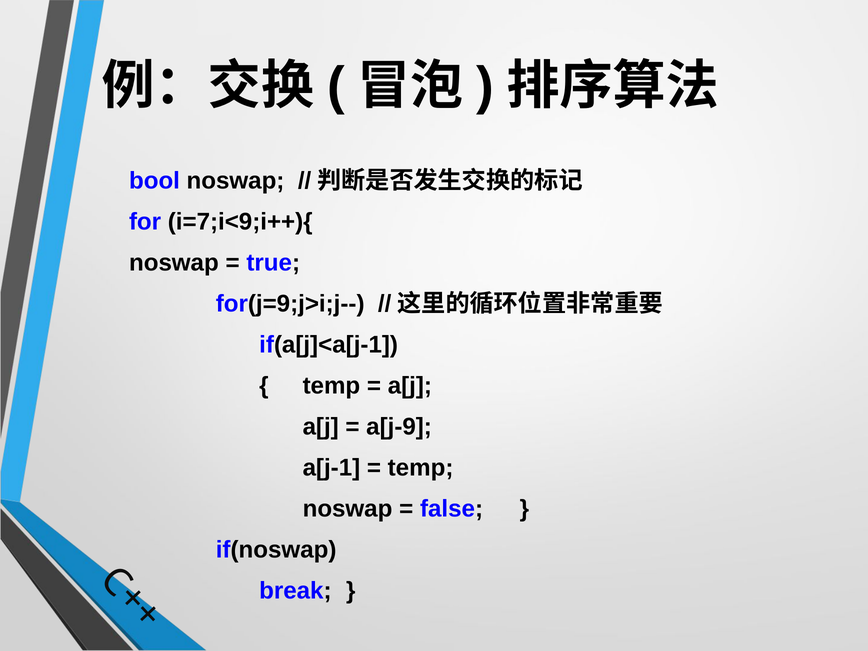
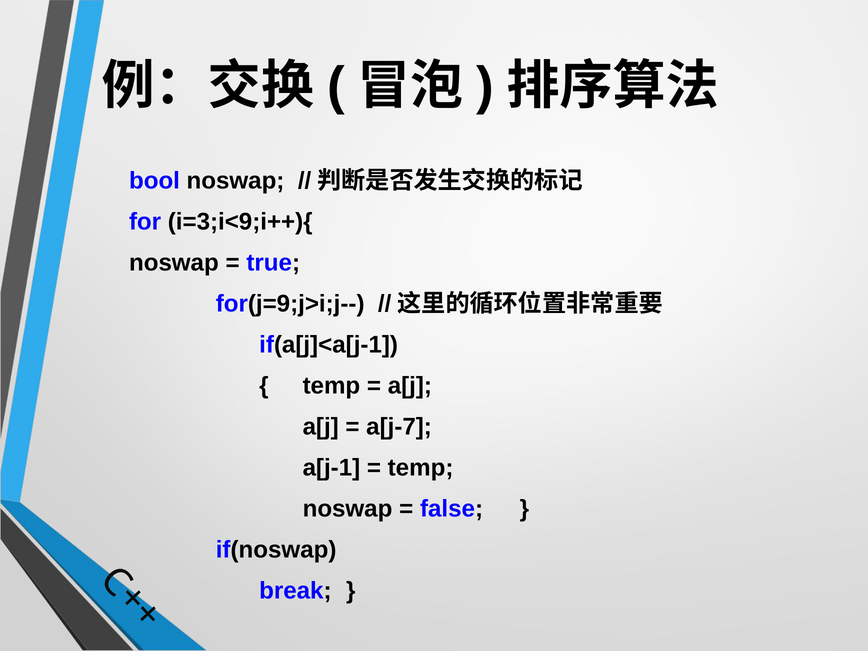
i=7;i<9;i++){: i=7;i<9;i++){ -> i=3;i<9;i++){ (240, 222)
a[j-9: a[j-9 -> a[j-7 (399, 427)
